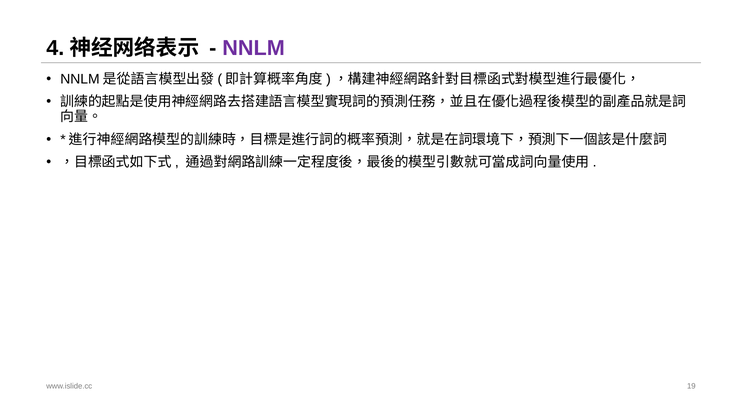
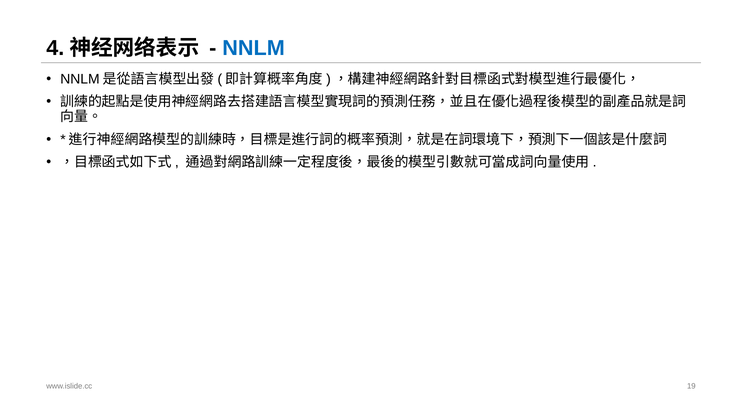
NNLM colour: purple -> blue (254, 48)
